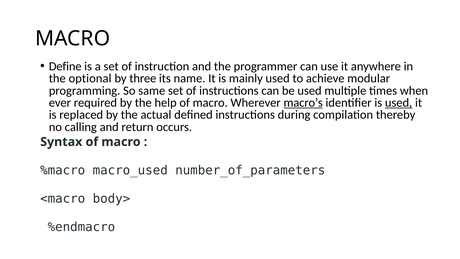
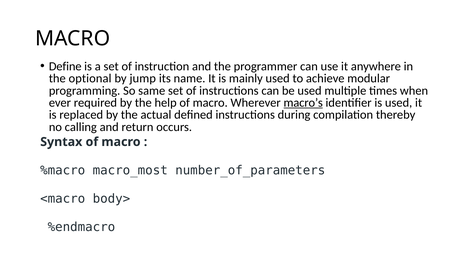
three: three -> jump (143, 78)
used underline: present -> none (399, 103)
macro_used: macro_used -> macro_most (130, 170)
